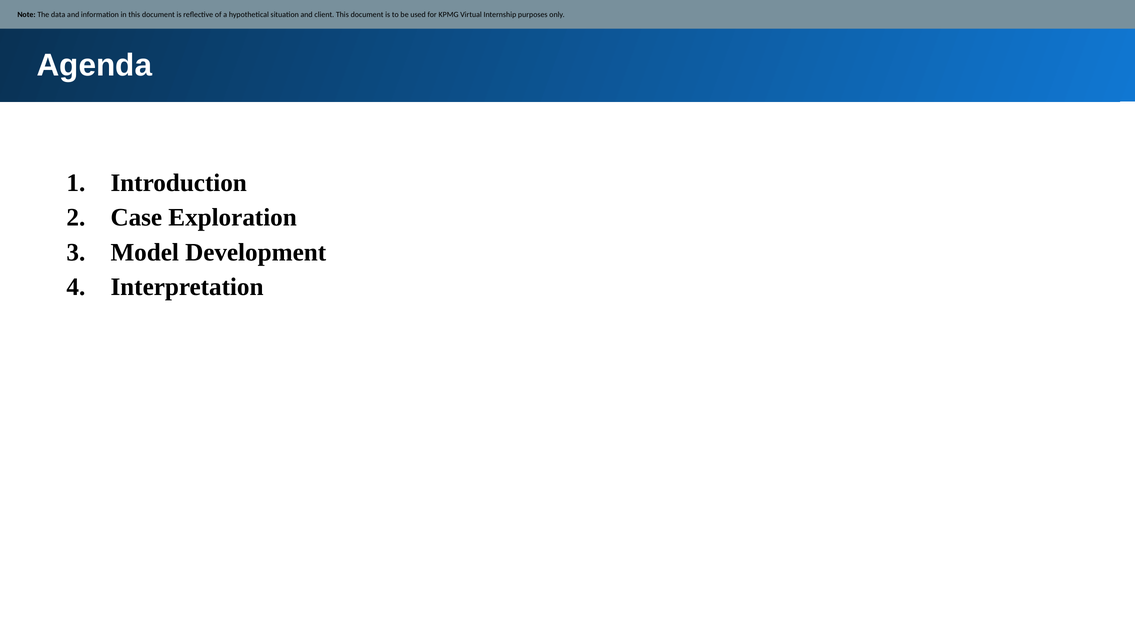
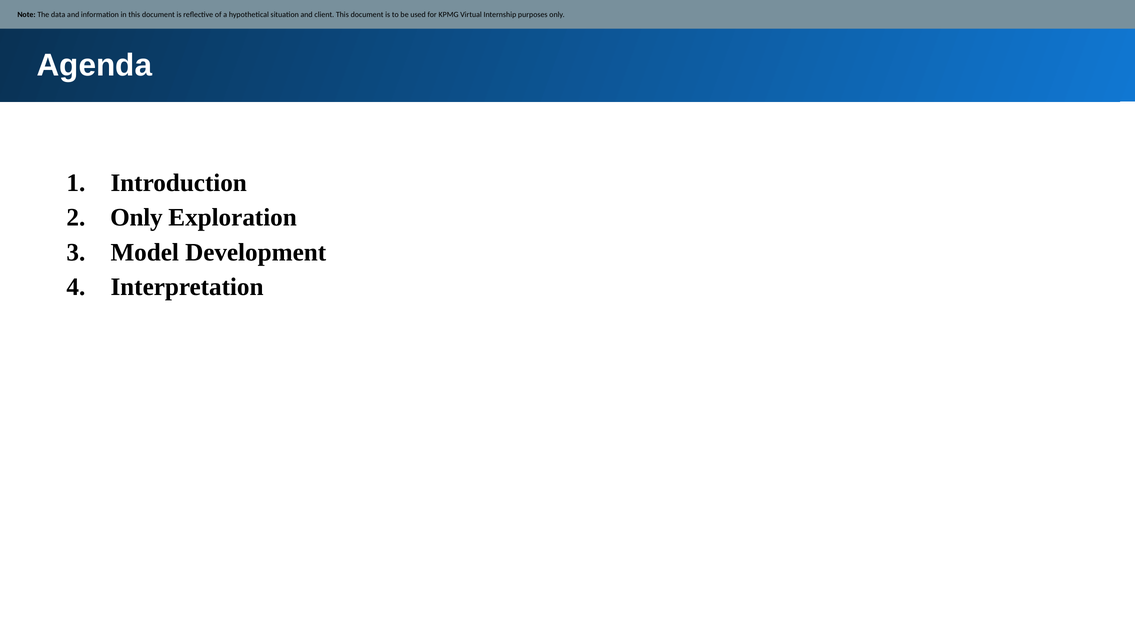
Case: Case -> Only (136, 218)
